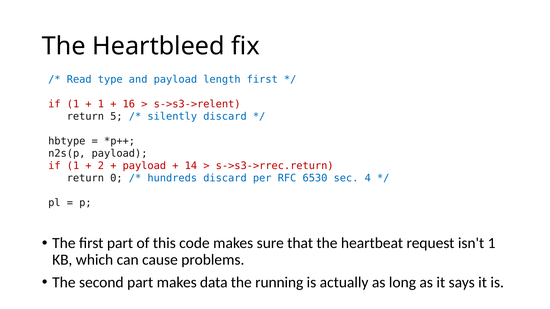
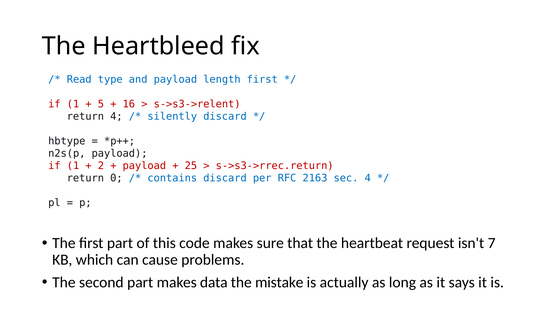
1: 1 -> 5 (101, 104)
return 5: 5 -> 4 (116, 117)
14: 14 -> 25 (191, 166)
hundreds: hundreds -> contains (172, 178)
6530: 6530 -> 2163 (315, 178)
isn't 1: 1 -> 7 (492, 243)
running: running -> mistake (279, 283)
